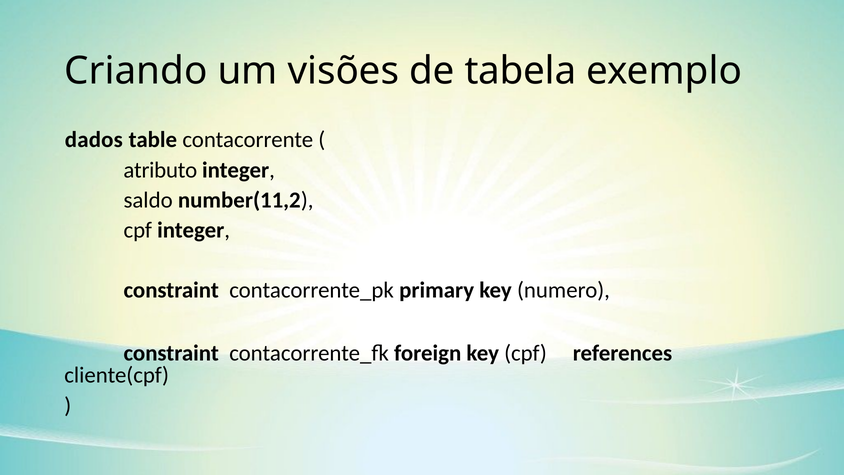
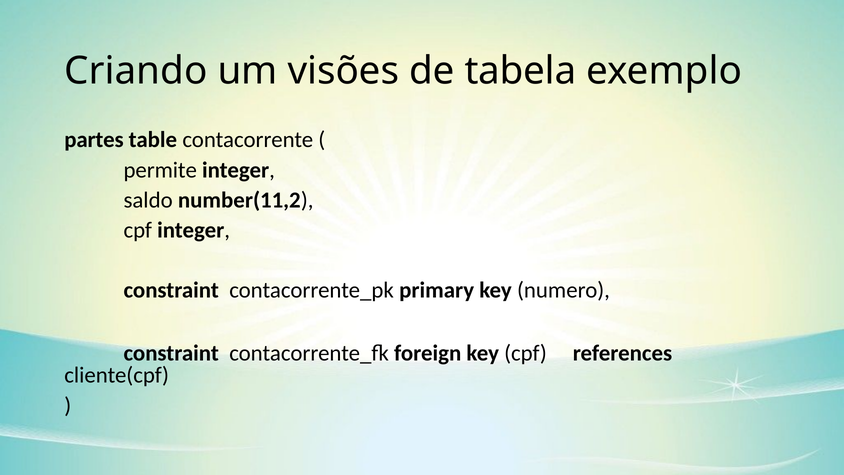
dados: dados -> partes (94, 140)
atributo: atributo -> permite (160, 170)
